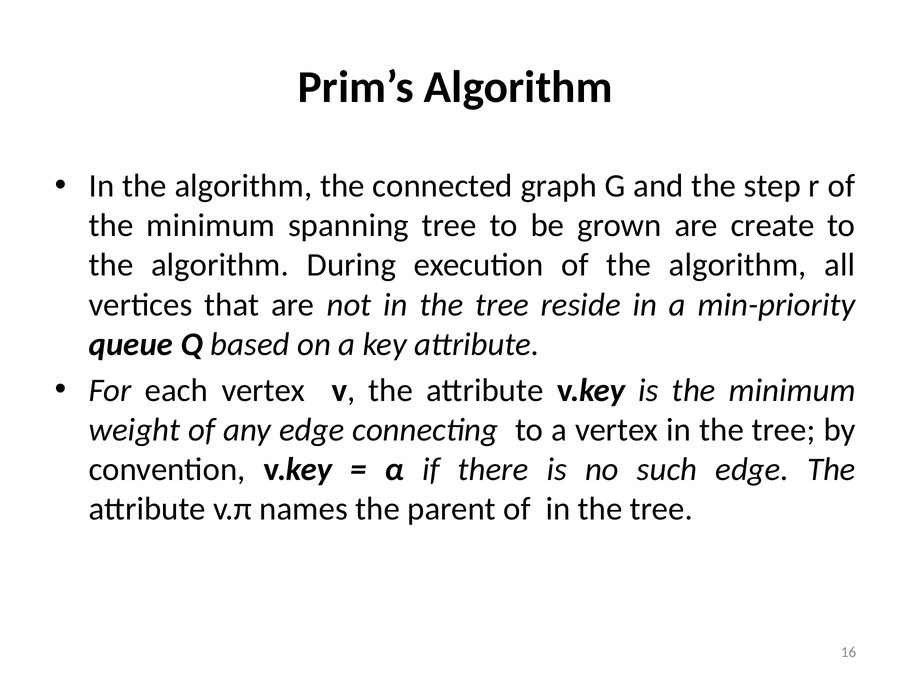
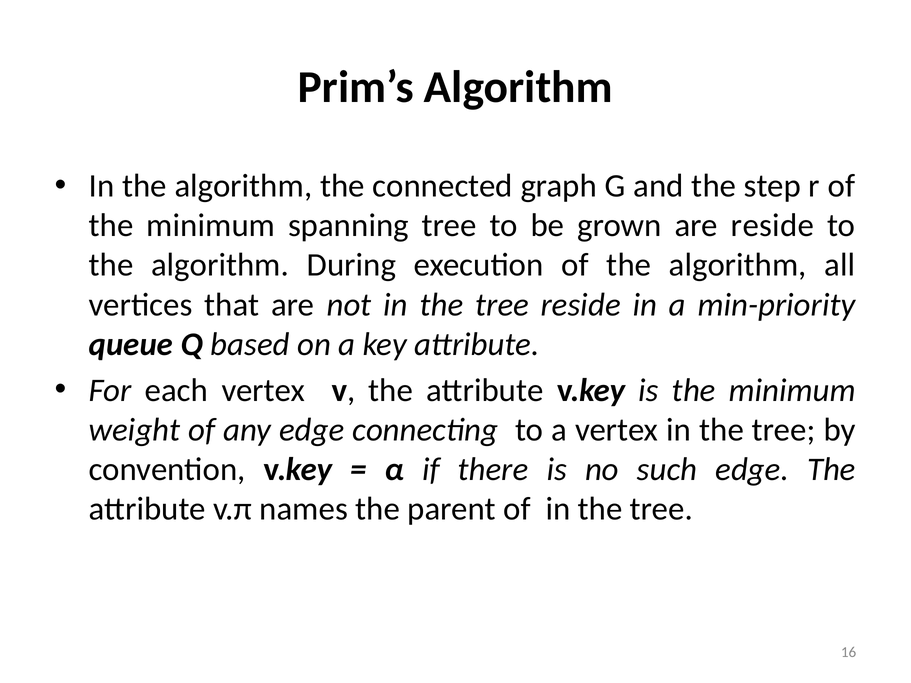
are create: create -> reside (772, 226)
